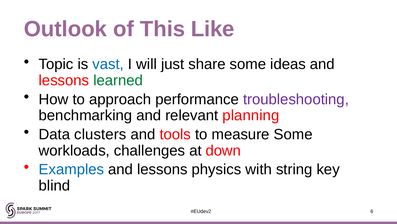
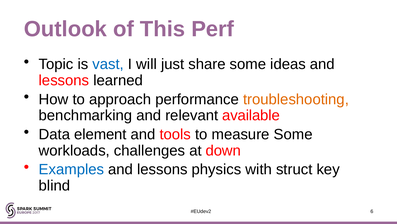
Like: Like -> Perf (213, 29)
learned colour: green -> black (118, 80)
troubleshooting colour: purple -> orange (296, 99)
planning: planning -> available (251, 115)
clusters: clusters -> element (100, 134)
string: string -> struct (294, 169)
